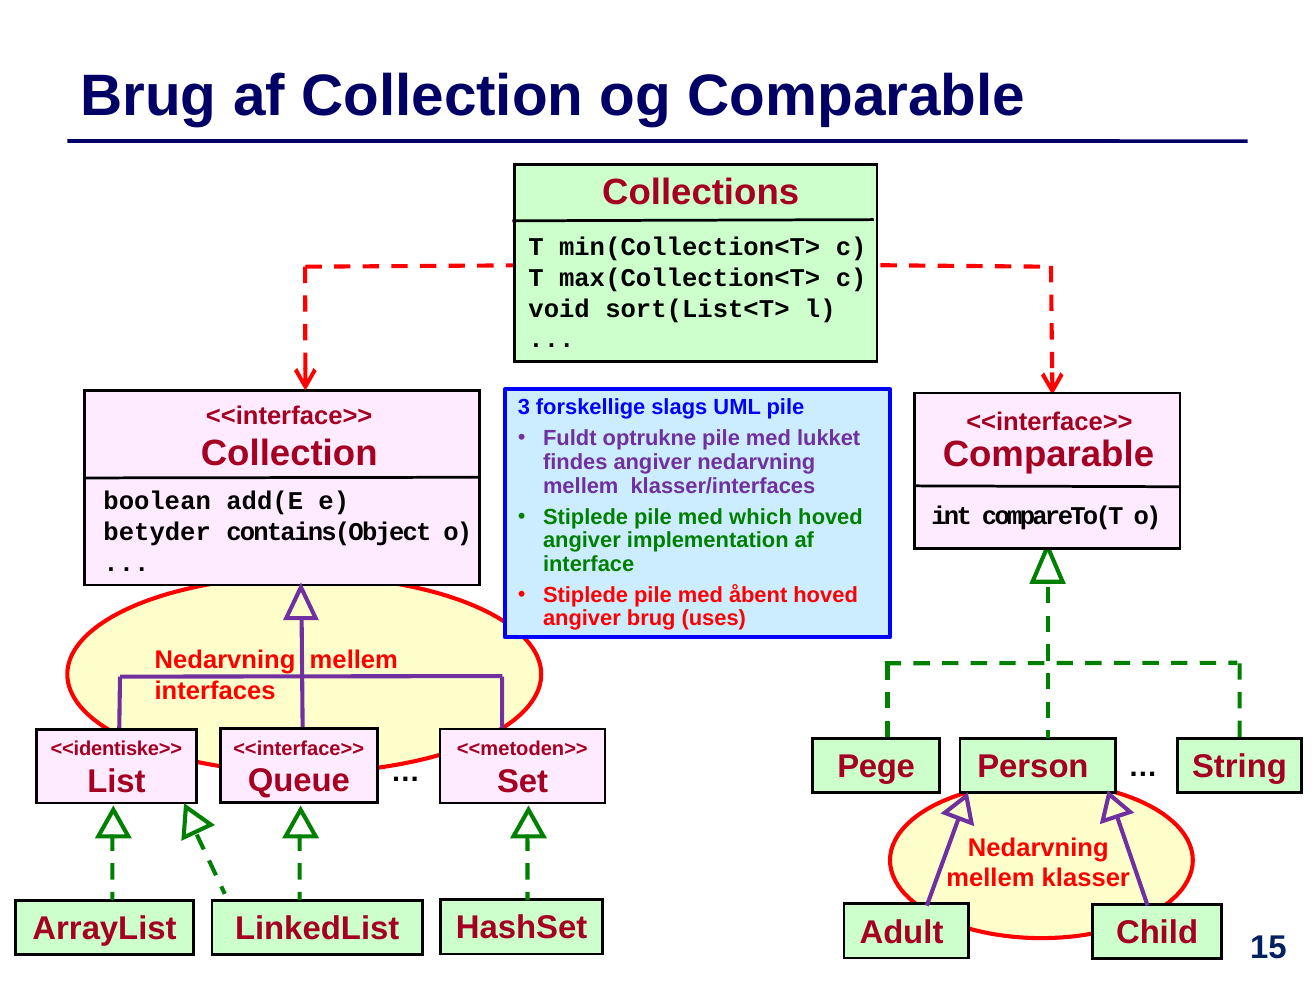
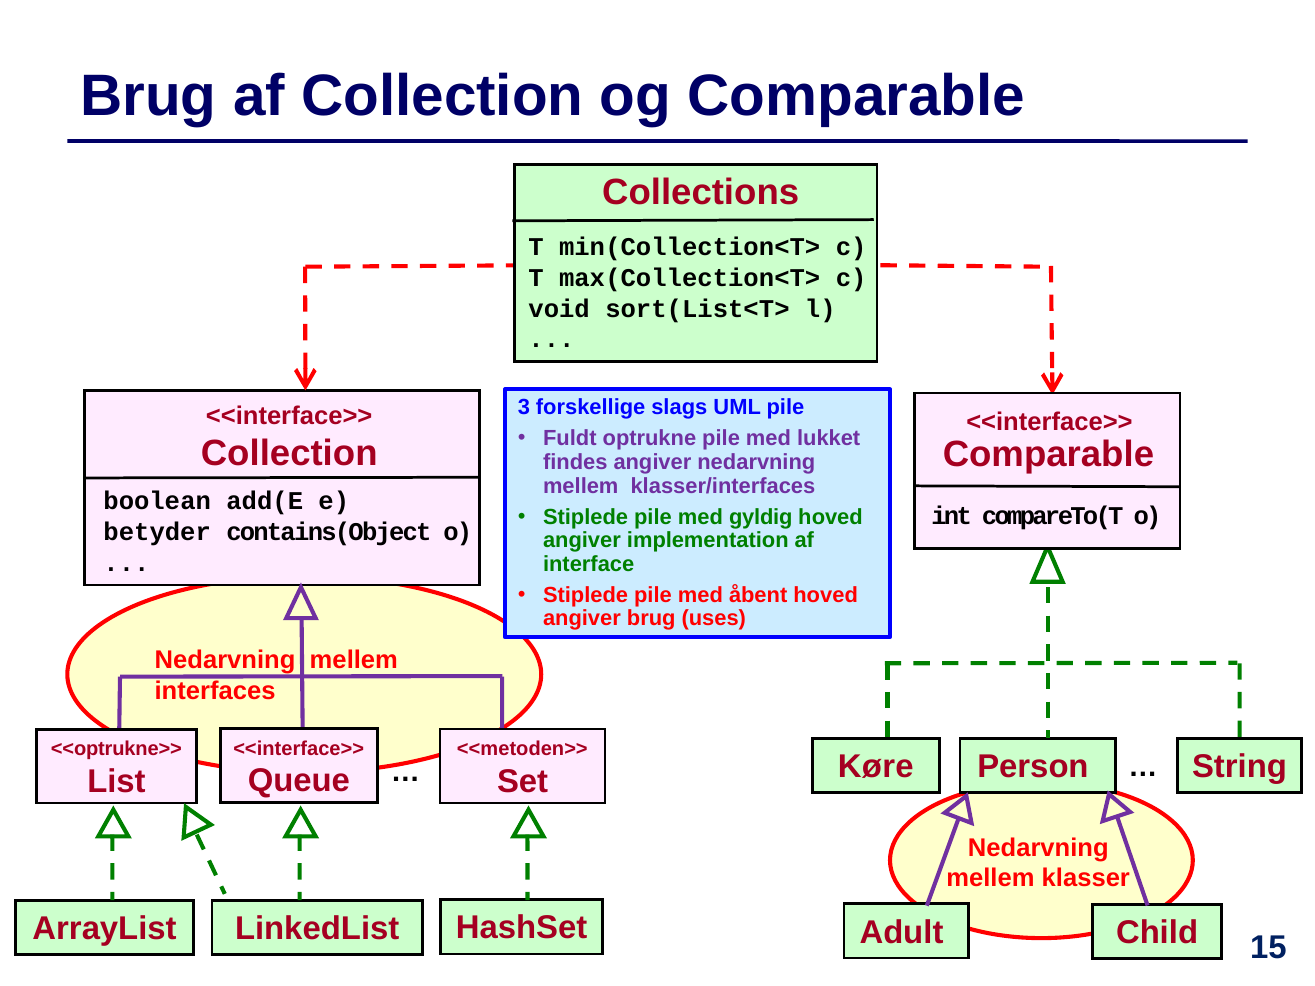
which: which -> gyldig (761, 517)
<<identiske>>: <<identiske>> -> <<optrukne>> (116, 749)
Pege: Pege -> Køre (876, 767)
